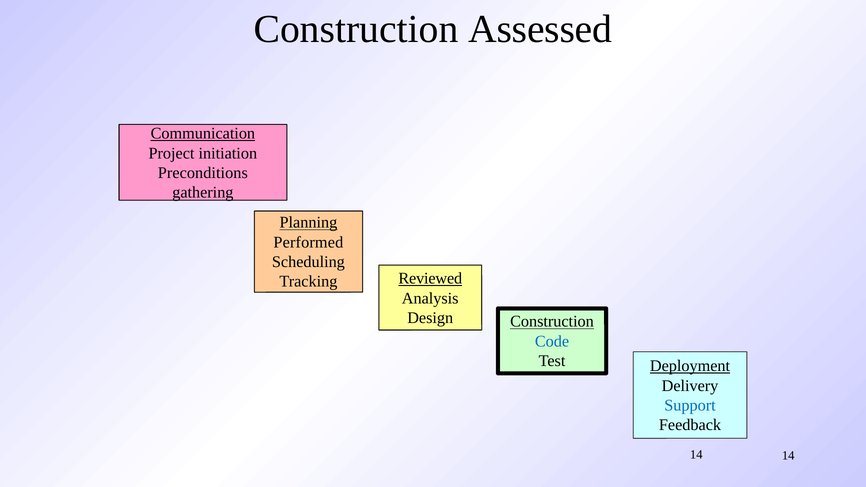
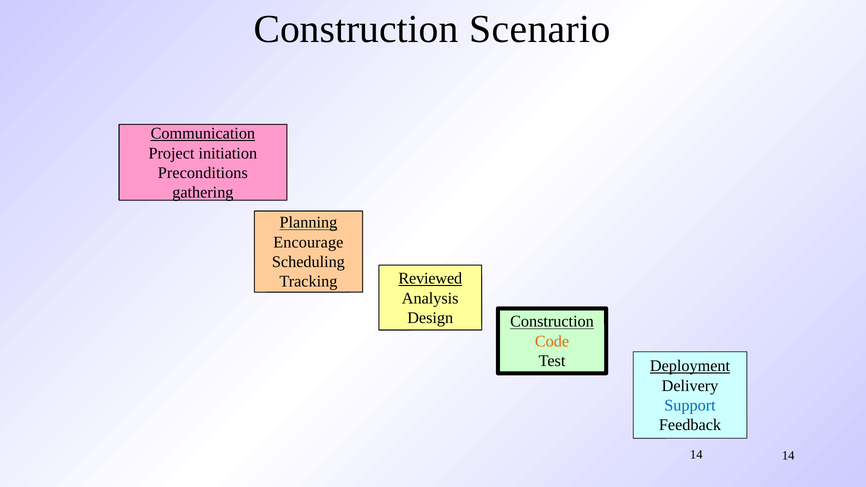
Assessed: Assessed -> Scenario (540, 29)
Performed: Performed -> Encourage (308, 243)
Code colour: blue -> orange (552, 342)
